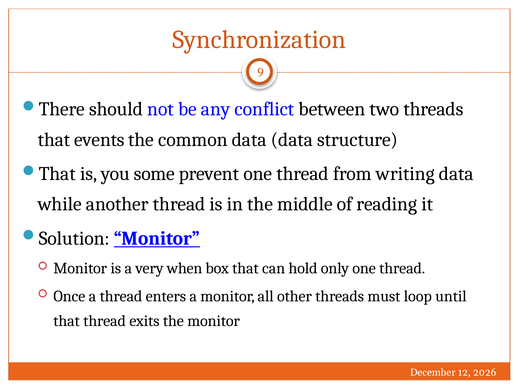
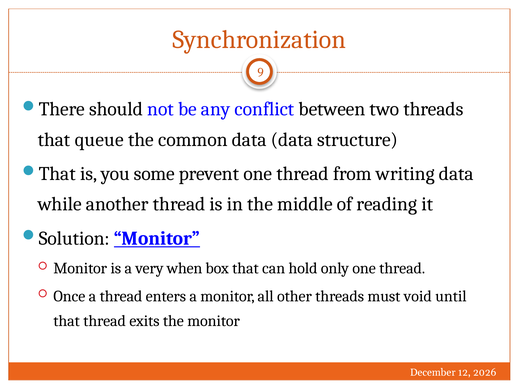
events: events -> queue (99, 140)
loop: loop -> void (418, 296)
